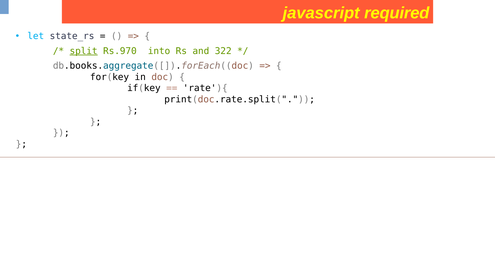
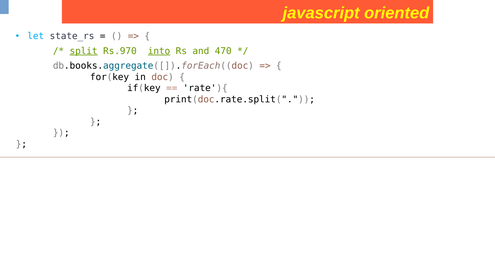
required: required -> oriented (397, 13)
into underline: none -> present (159, 51)
322: 322 -> 470 (223, 51)
